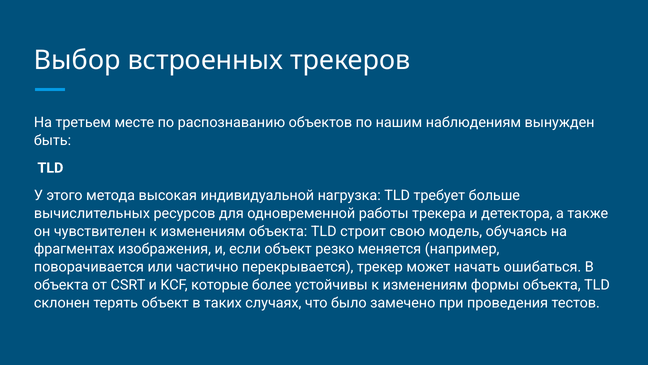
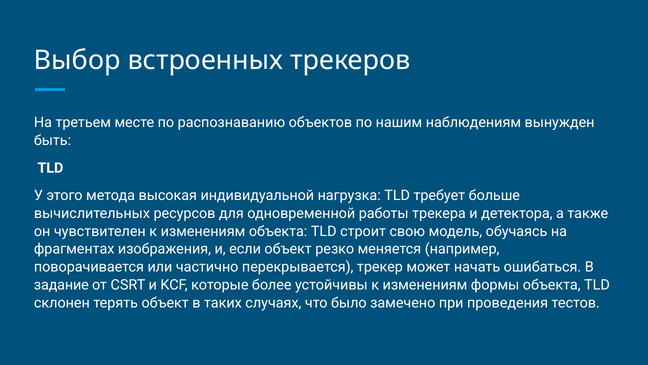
объекта: объекта -> задание (61, 285)
